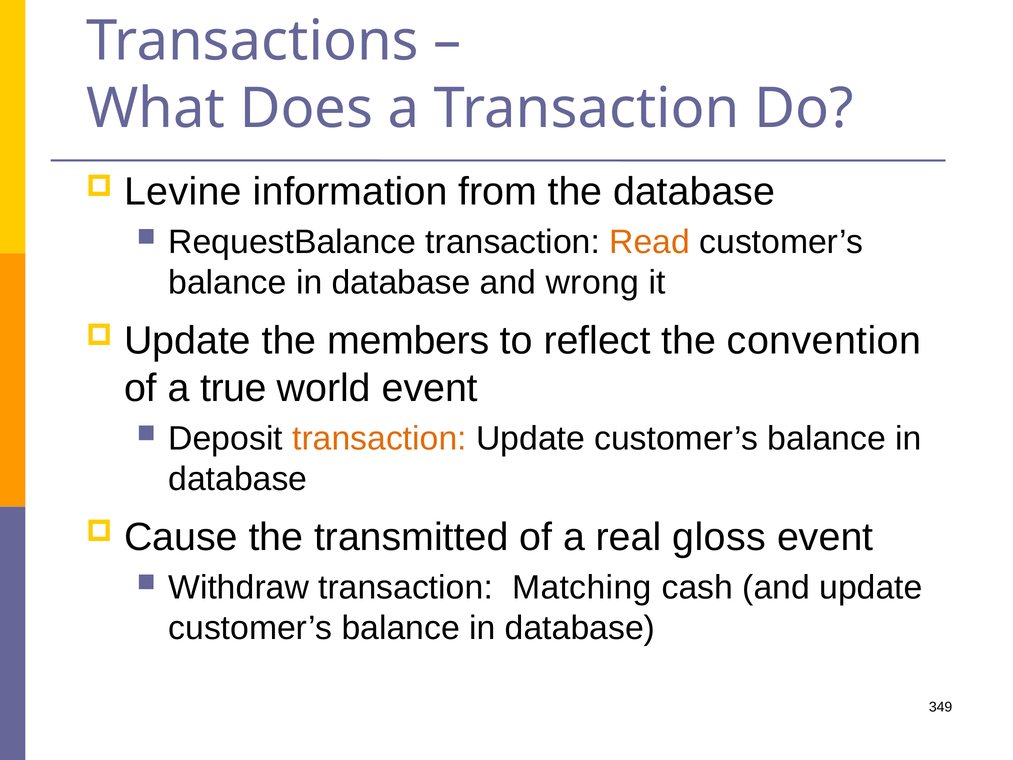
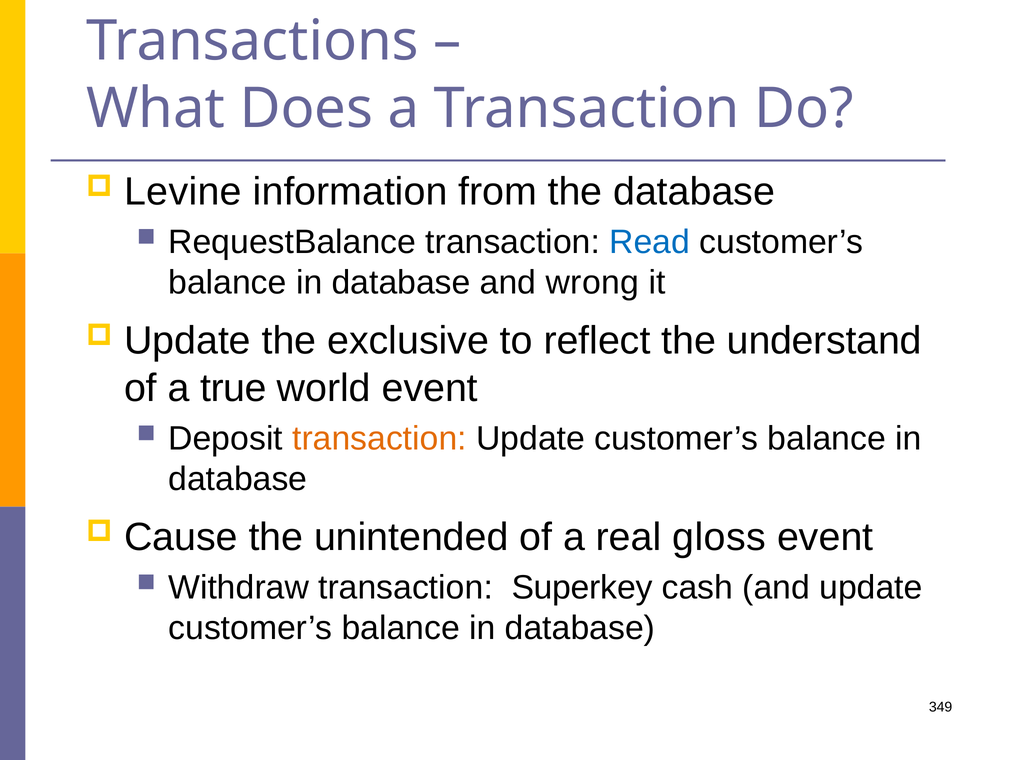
Read colour: orange -> blue (650, 242)
members: members -> exclusive (408, 341)
convention: convention -> understand (824, 341)
transmitted: transmitted -> unintended (411, 537)
Matching: Matching -> Superkey (582, 587)
